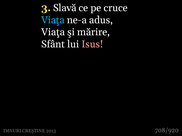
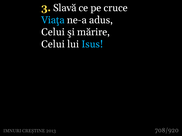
Viaţa: Viaţa -> Celui (53, 32)
Sfânt: Sfânt -> Celui (53, 44)
Isus colour: pink -> light blue (92, 44)
